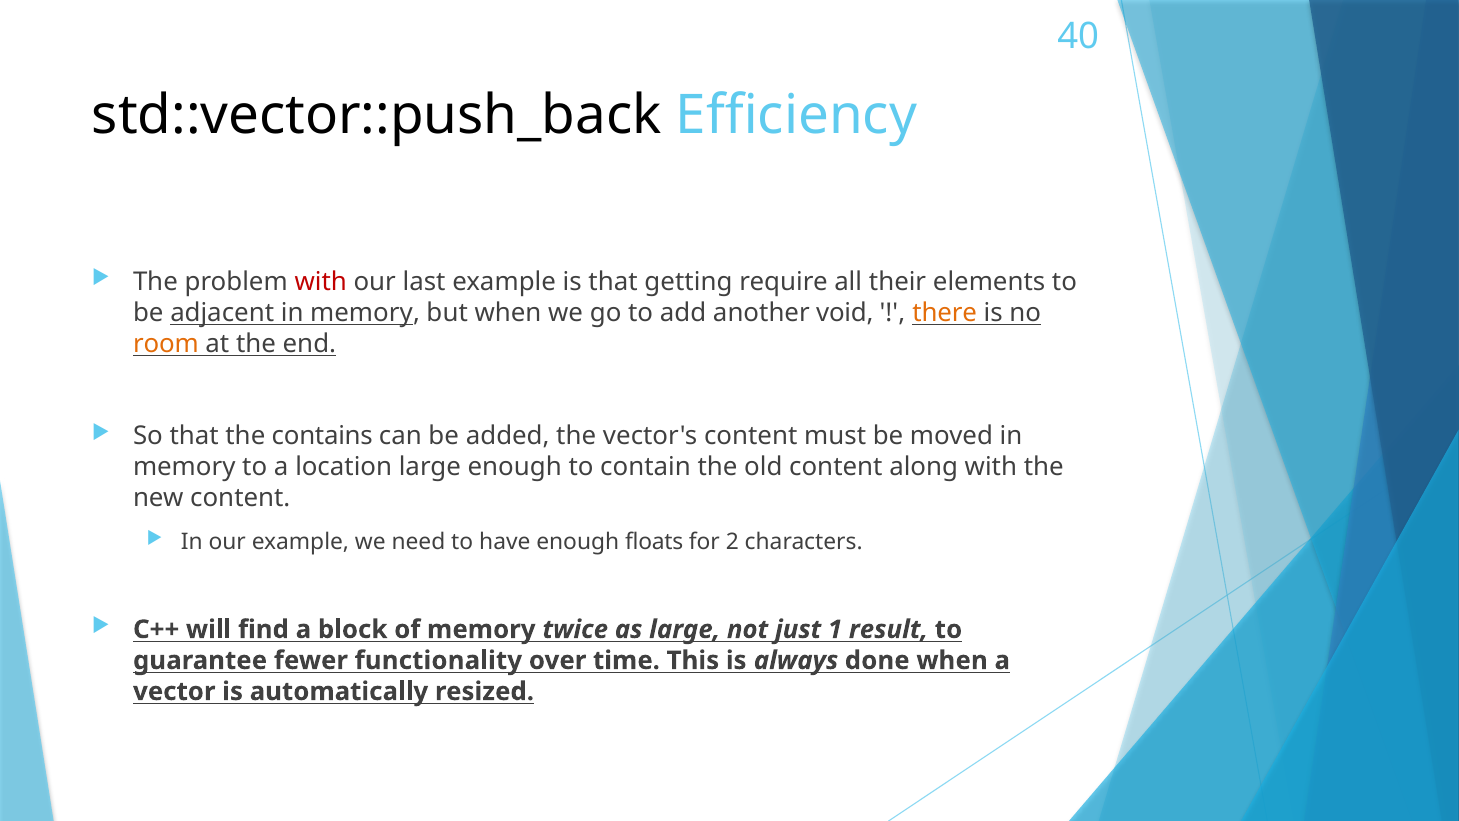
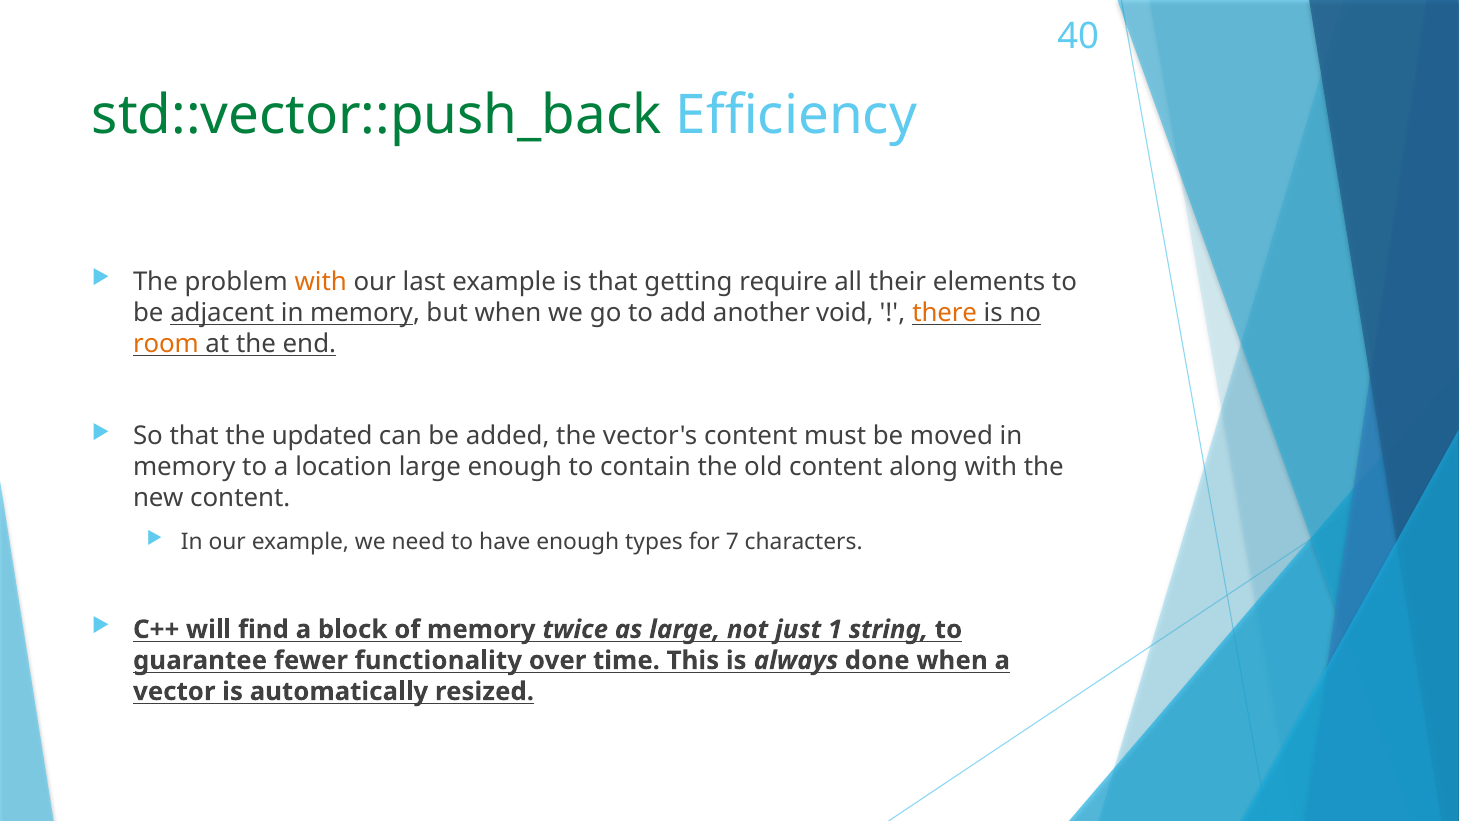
std::vector::push_back colour: black -> green (377, 115)
with colour: red -> orange (321, 281)
contains: contains -> updated (322, 436)
floats: floats -> types (654, 542)
2: 2 -> 7 (732, 542)
result: result -> string (888, 629)
